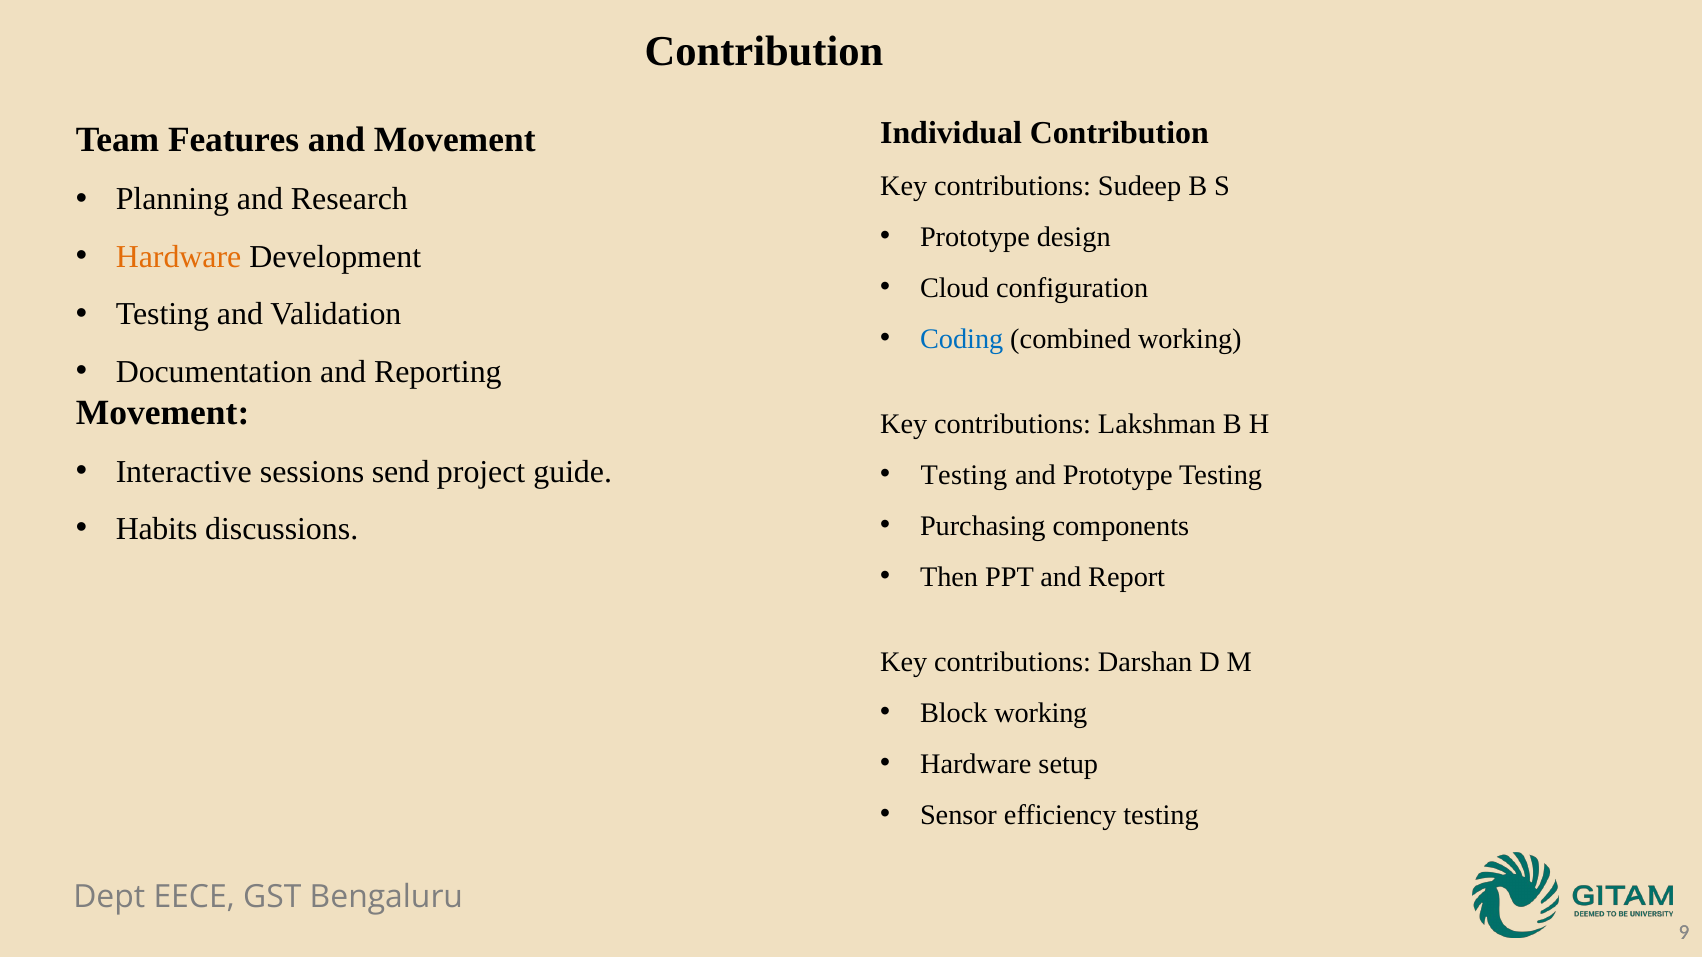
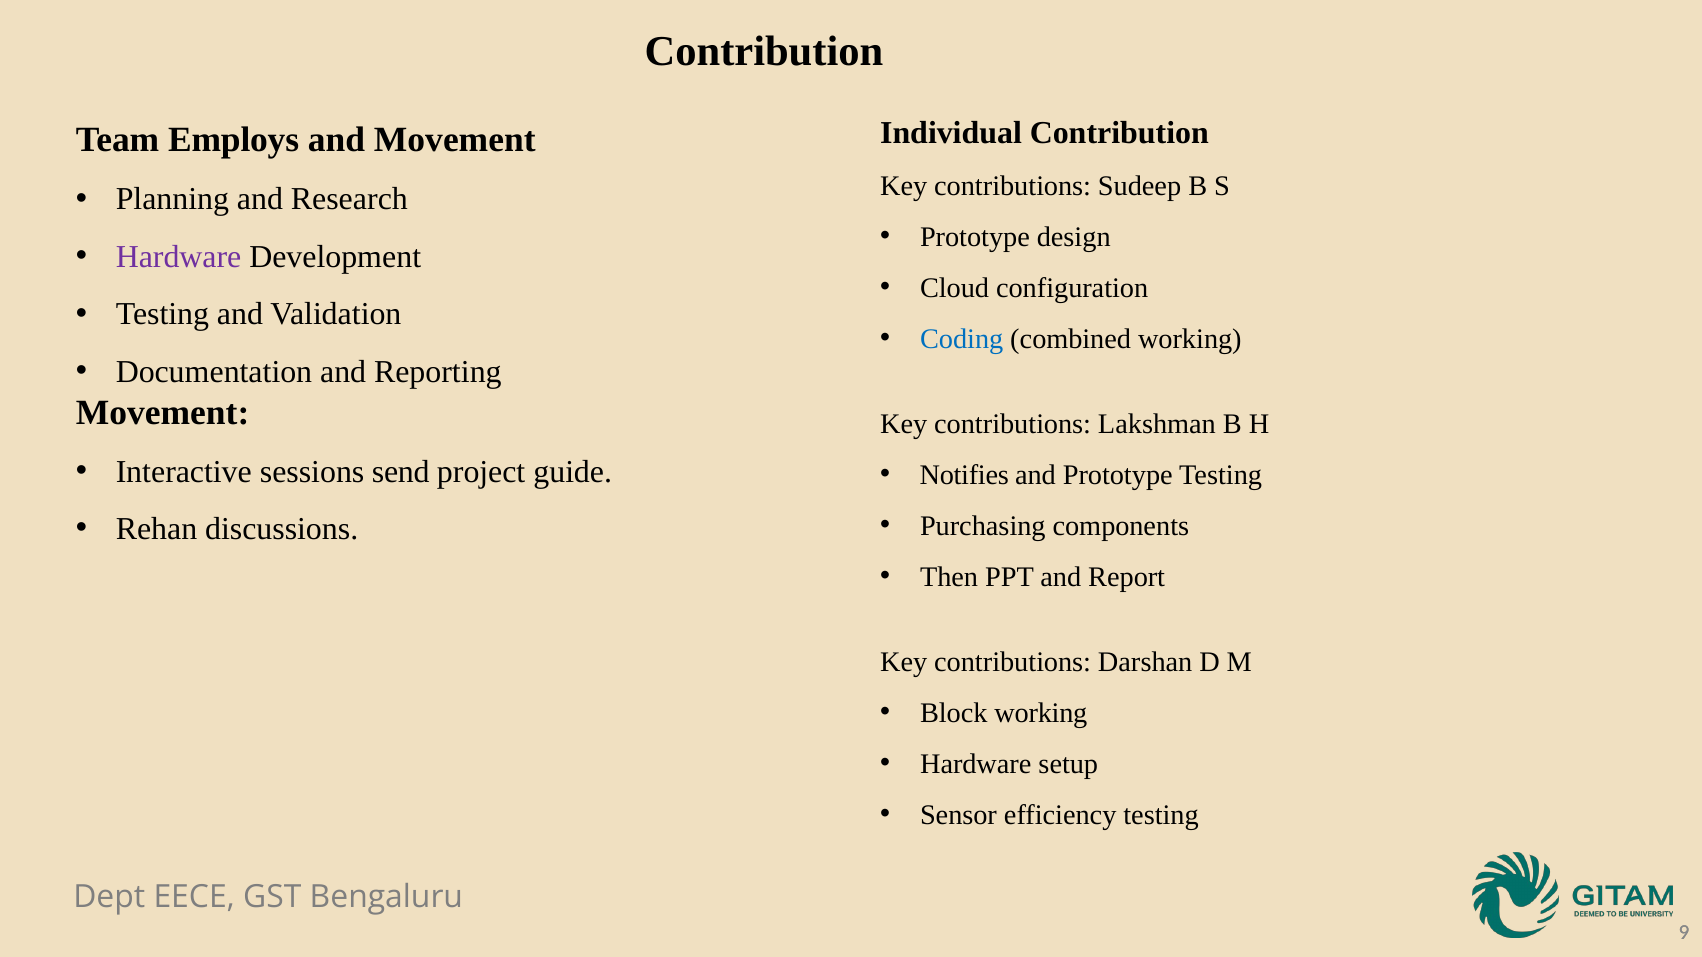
Features: Features -> Employs (234, 140)
Hardware colour: orange -> purple (179, 257)
Testing: Testing -> Notifies (964, 475)
Habits: Habits -> Rehan (157, 529)
